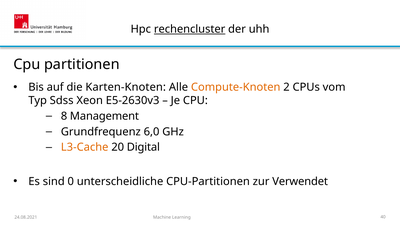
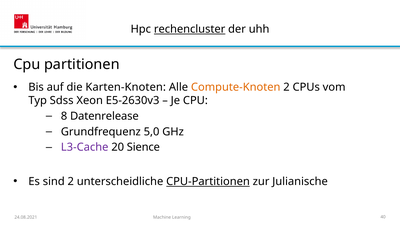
Management: Management -> Datenrelease (104, 116)
6,0: 6,0 -> 5,0 (152, 132)
L3-Cache colour: orange -> purple (85, 147)
Digital: Digital -> Sience (143, 147)
sind 0: 0 -> 2 (71, 182)
CPU-Partitionen underline: none -> present (208, 182)
Verwendet: Verwendet -> Julianische (300, 182)
